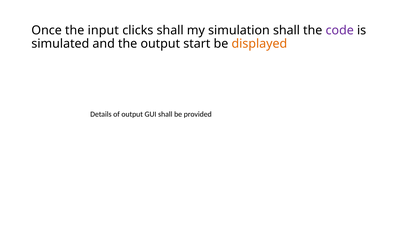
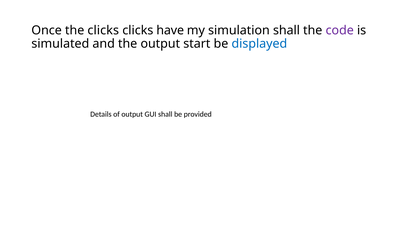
the input: input -> clicks (103, 30)
clicks shall: shall -> have (170, 30)
displayed colour: orange -> blue (259, 44)
